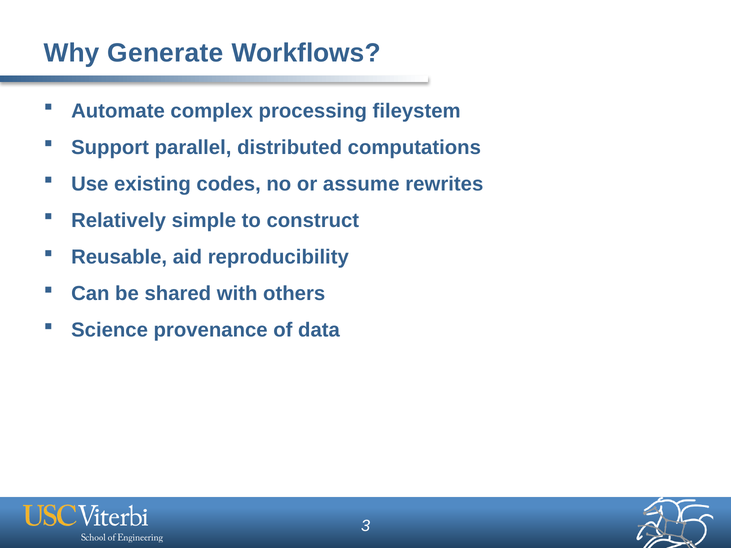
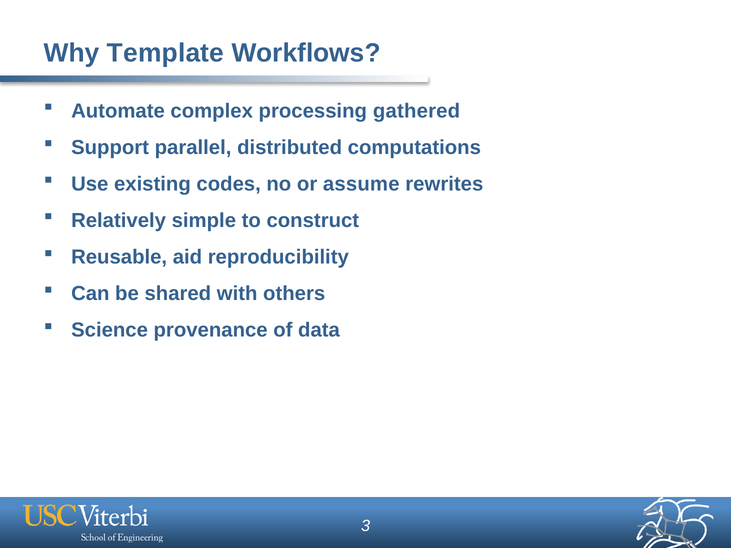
Generate: Generate -> Template (166, 53)
fileystem: fileystem -> gathered (417, 111)
